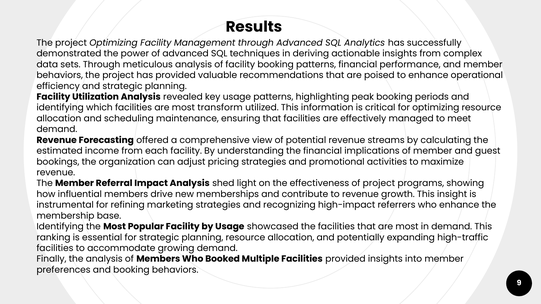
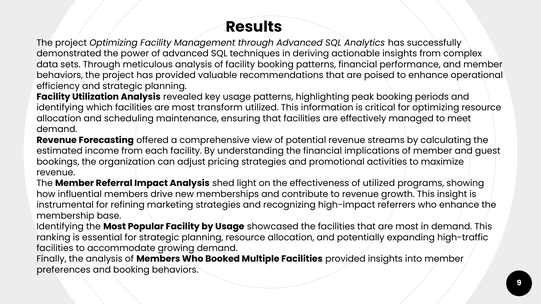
of project: project -> utilized (379, 184)
